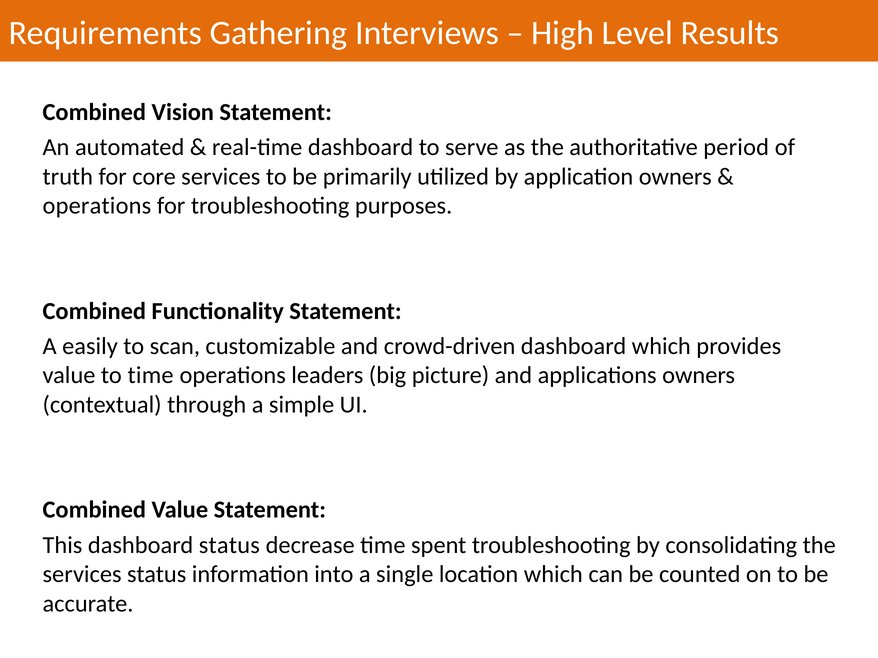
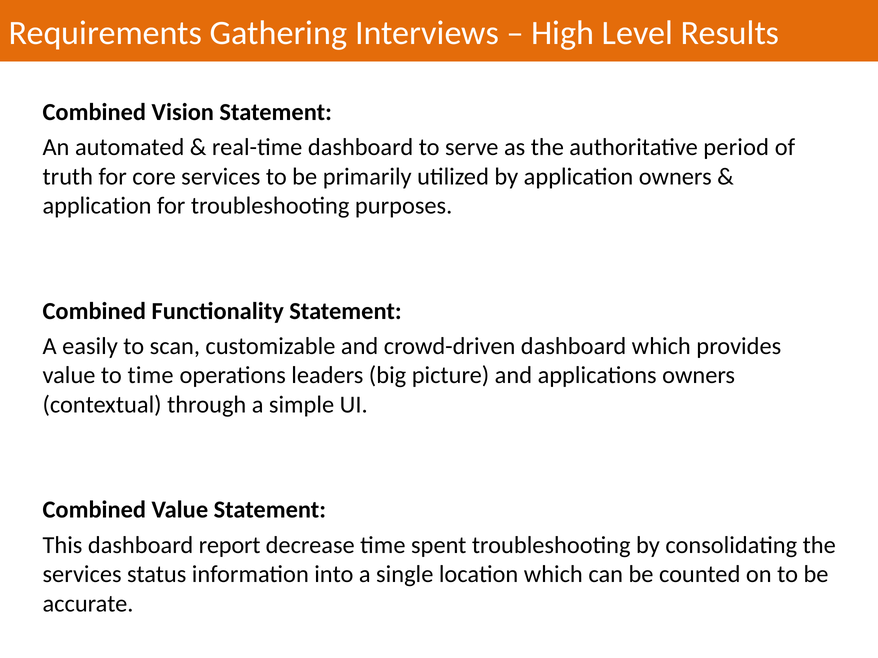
operations: operations -> application (97, 206)
dashboard status: status -> report (230, 545)
